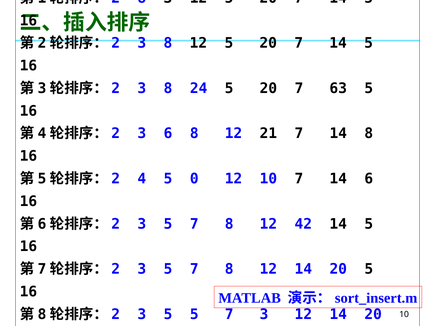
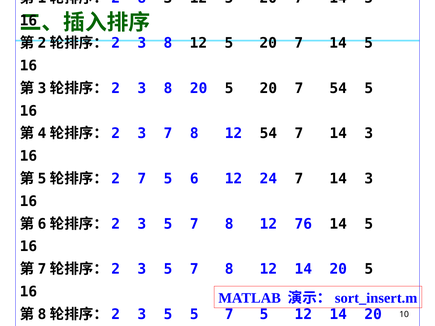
8 24: 24 -> 20 (199, 88)
7 63: 63 -> 54 (338, 88)
3 6: 6 -> 7 (168, 134)
12 21: 21 -> 54 (268, 134)
8: 8 -> 3 (369, 134)
4: 4 -> 7 (142, 179)
0: 0 -> 6 (194, 179)
12 10: 10 -> 24 (268, 179)
6: 6 -> 3 (369, 179)
42: 42 -> 76 (303, 224)
5 7 3: 3 -> 5 (264, 314)
